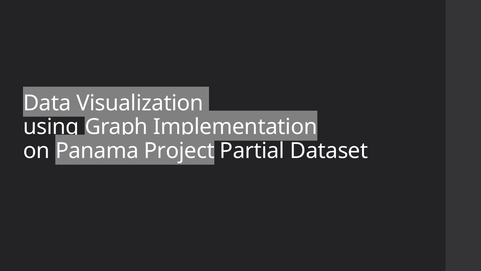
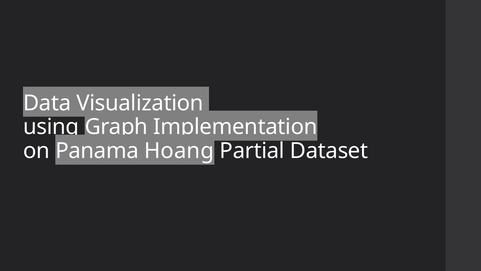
Project: Project -> Hoang (179, 151)
